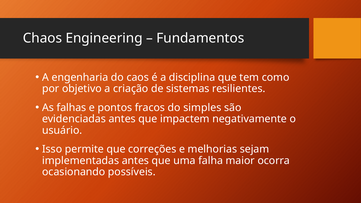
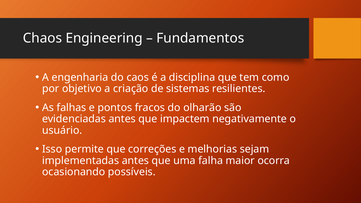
simples: simples -> olharão (202, 108)
